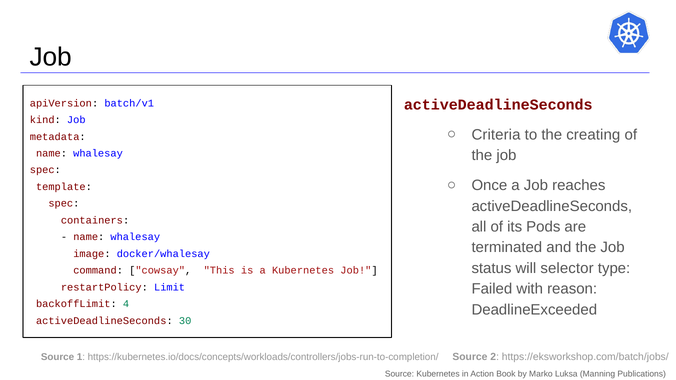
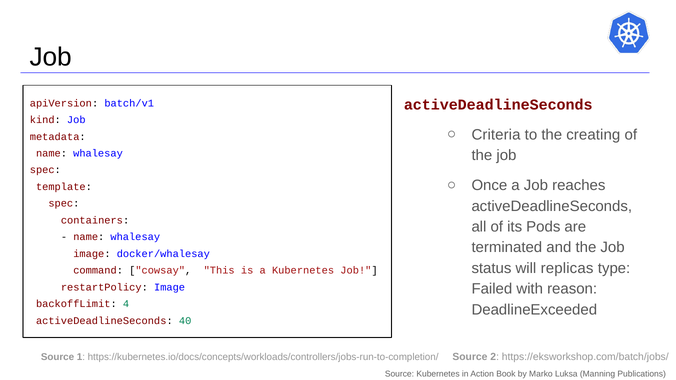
selector: selector -> replicas (567, 268)
restartPolicy Limit: Limit -> Image (170, 287)
30: 30 -> 40 (185, 321)
